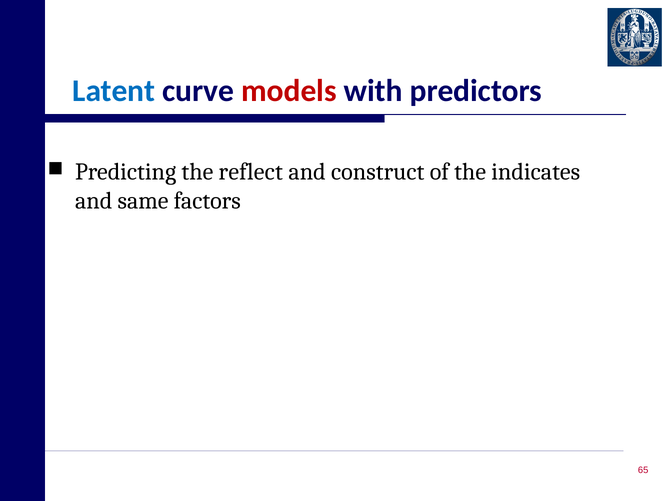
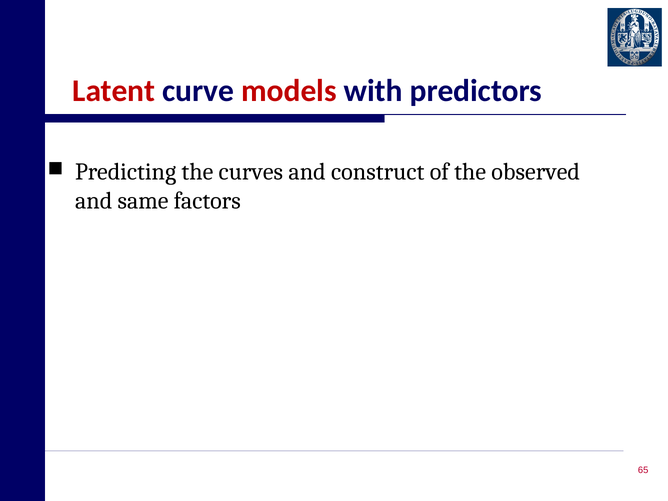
Latent colour: blue -> red (114, 91)
reflect: reflect -> curves (251, 172)
indicates: indicates -> observed (536, 172)
